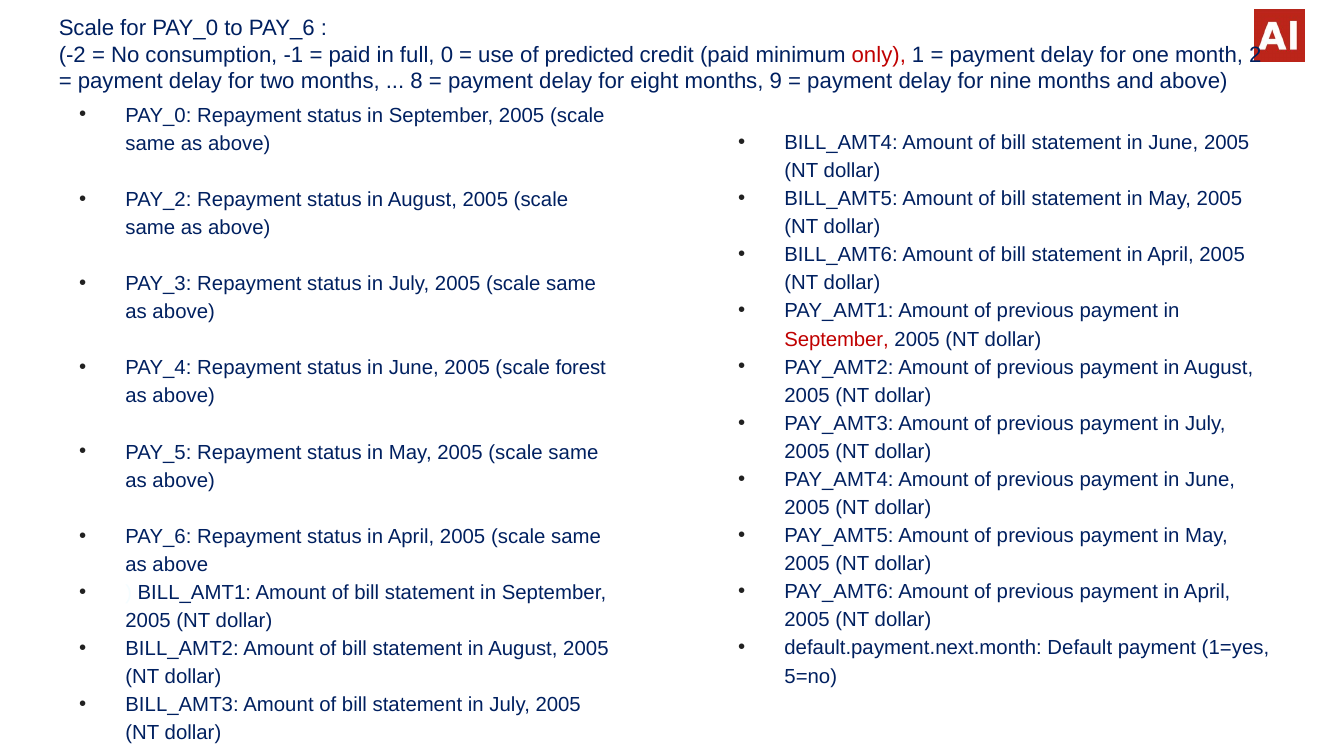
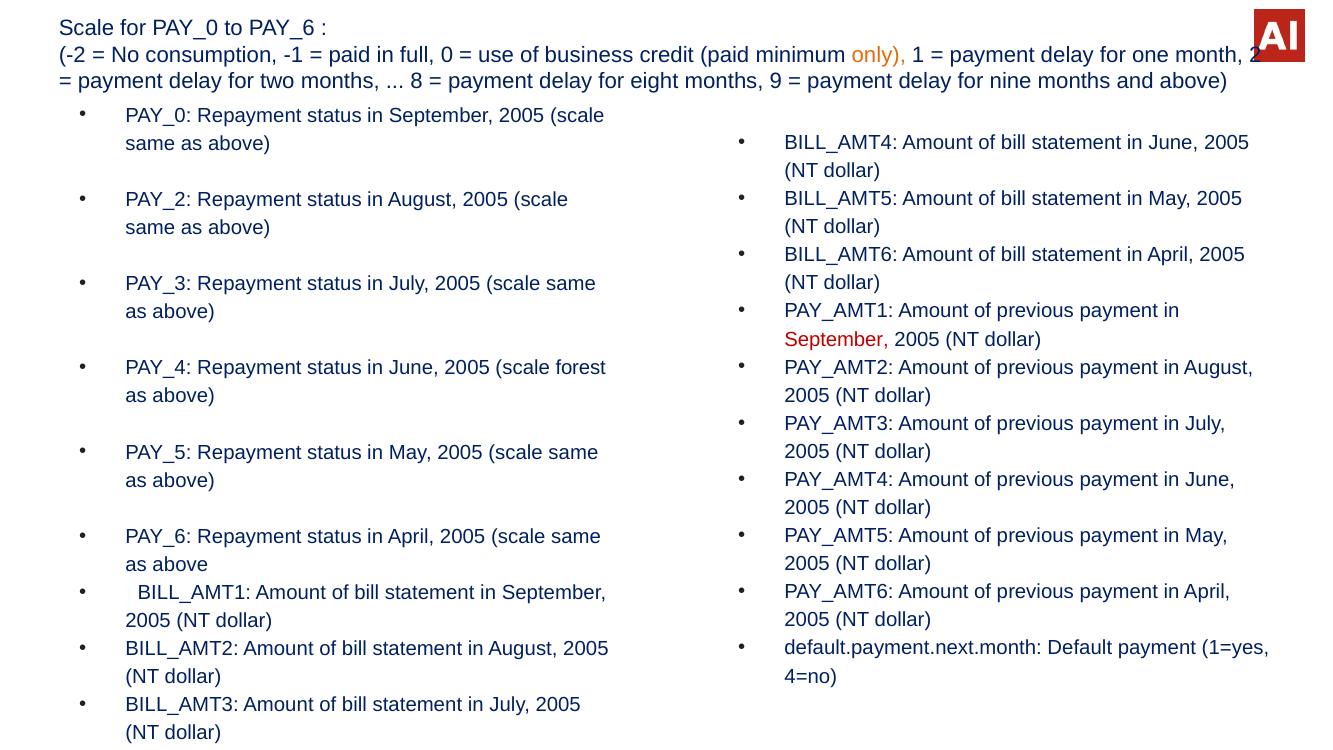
predicted: predicted -> business (589, 55)
only colour: red -> orange (879, 55)
5=no: 5=no -> 4=no (811, 676)
